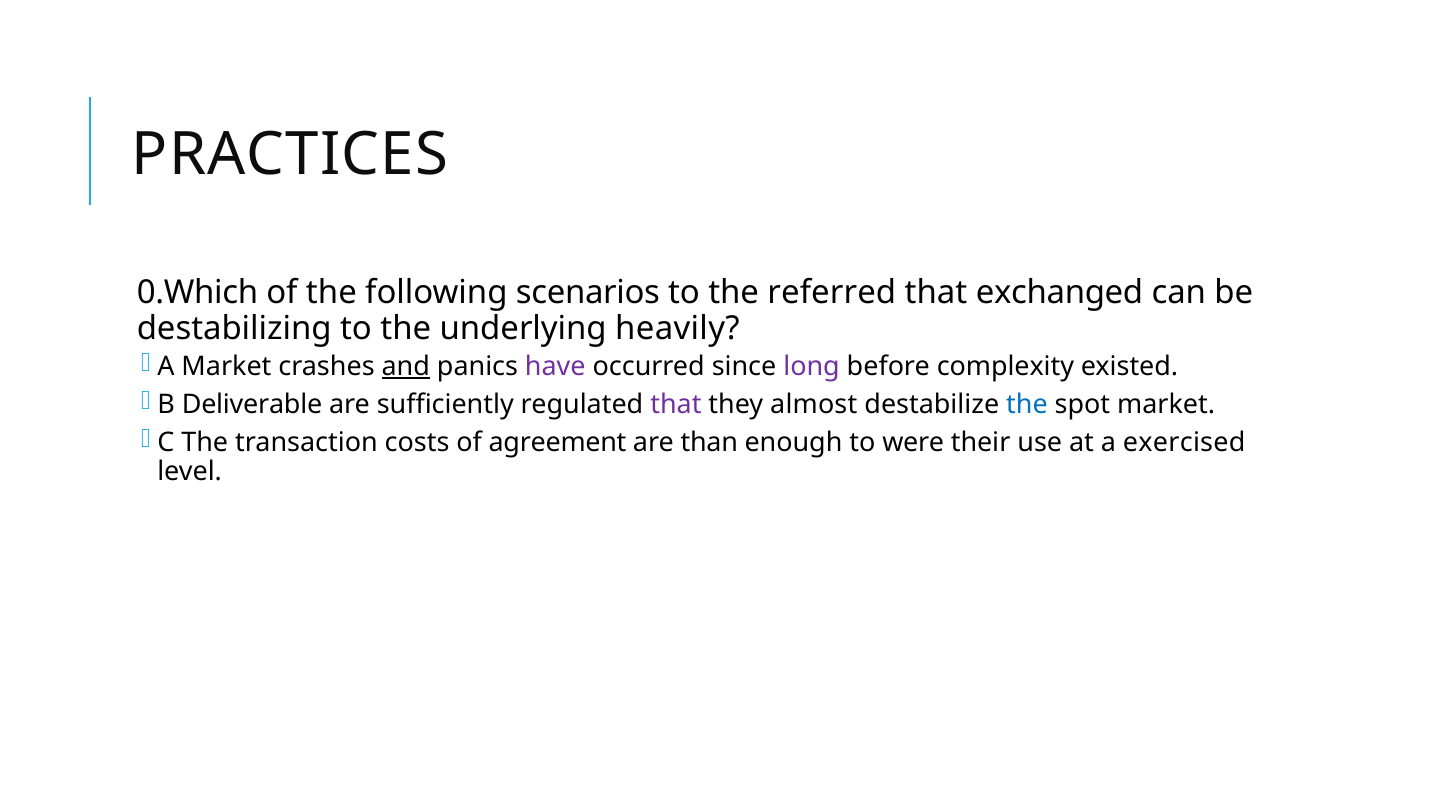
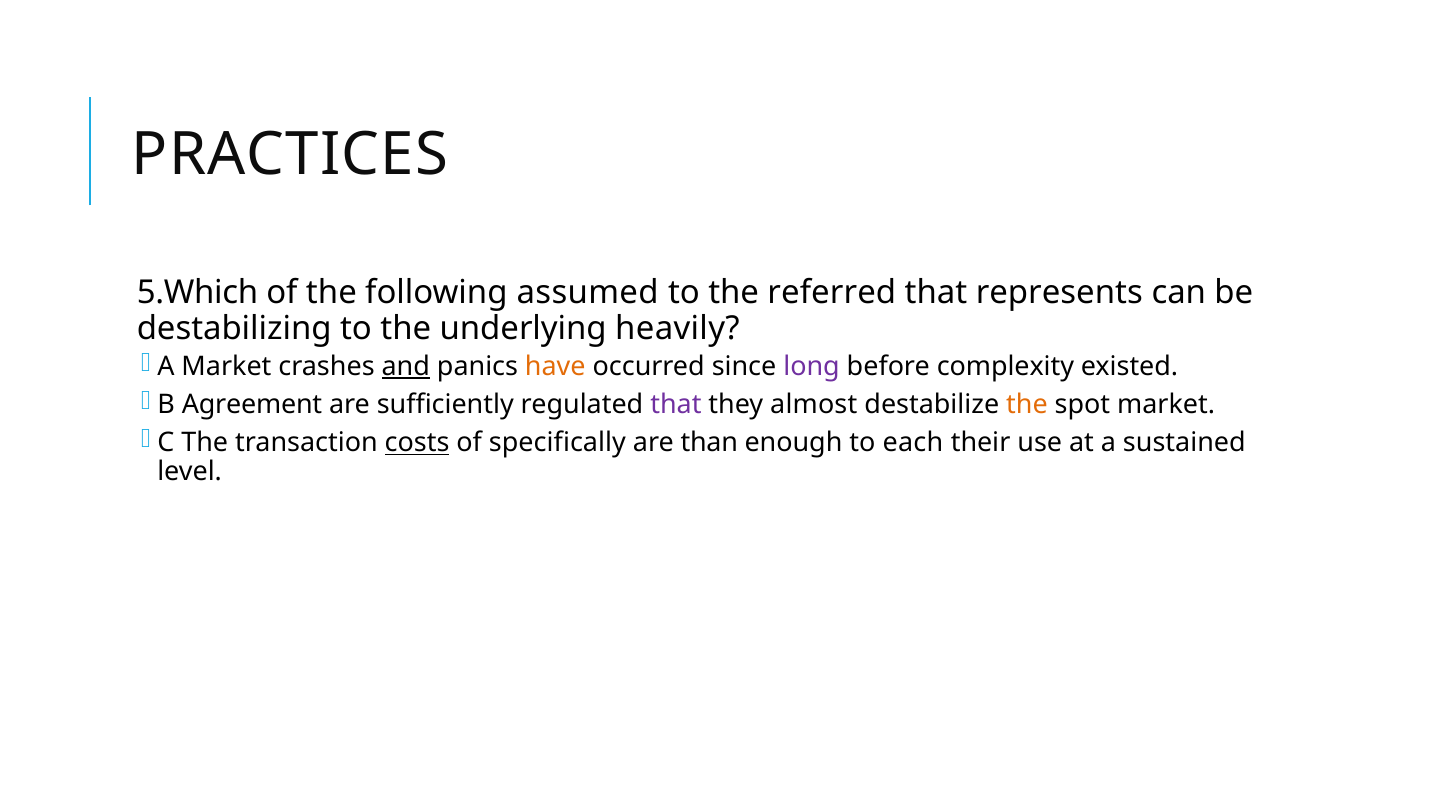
0.Which: 0.Which -> 5.Which (198, 292)
scenarios: scenarios -> assumed (588, 292)
exchanged: exchanged -> represents (1059, 292)
have colour: purple -> orange (555, 366)
Deliverable: Deliverable -> Agreement (252, 404)
the colour: blue -> orange (1027, 404)
costs underline: none -> present (417, 443)
agreement: agreement -> specifically (557, 443)
were: were -> each (913, 443)
exercised: exercised -> sustained (1184, 443)
